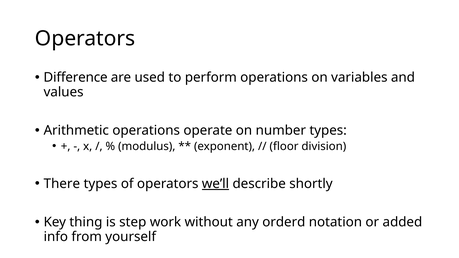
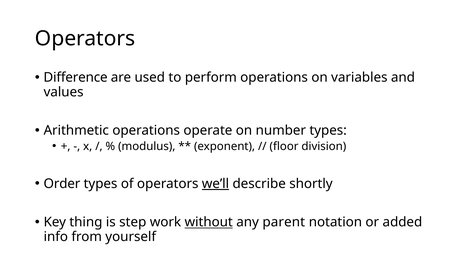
There: There -> Order (62, 184)
without underline: none -> present (209, 222)
orderd: orderd -> parent (284, 222)
